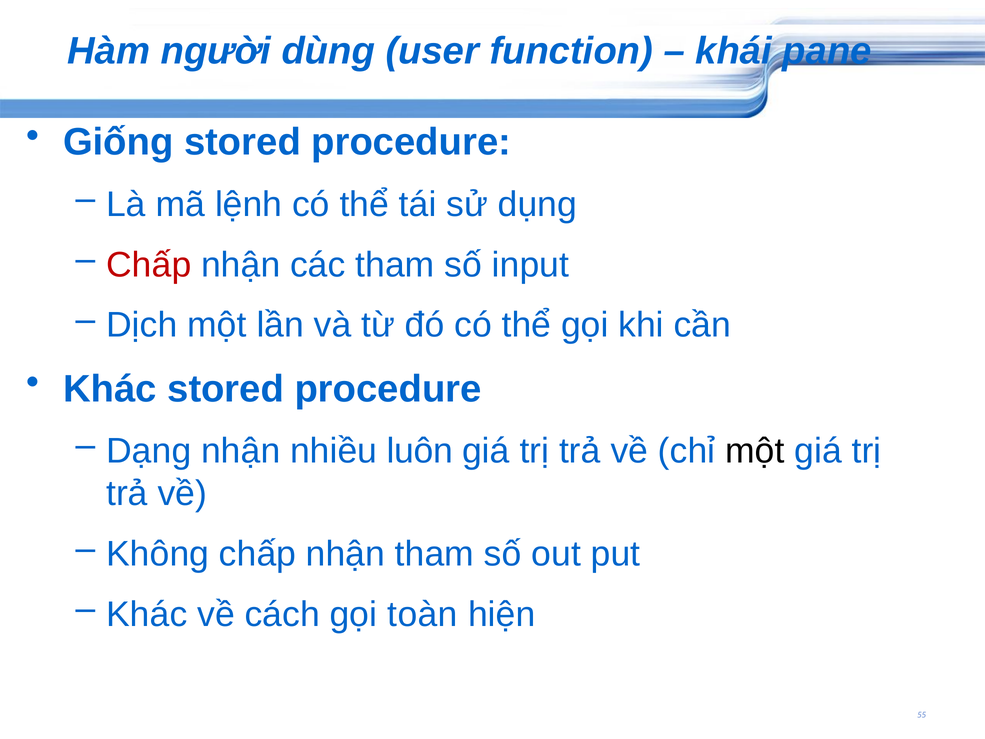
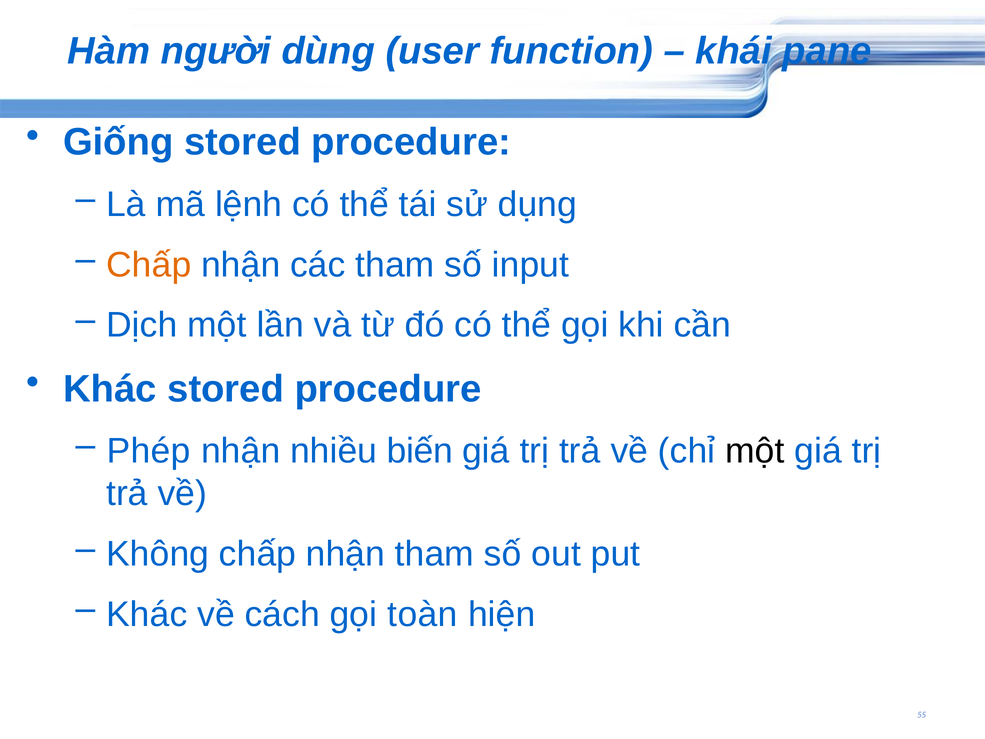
Chấp colour: red -> orange (149, 265)
Dạng: Dạng -> Phép (149, 451)
luôn: luôn -> biến (420, 451)
